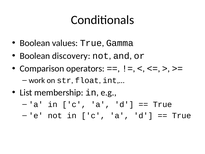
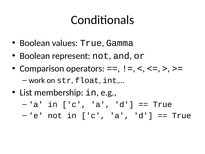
discovery: discovery -> represent (71, 56)
